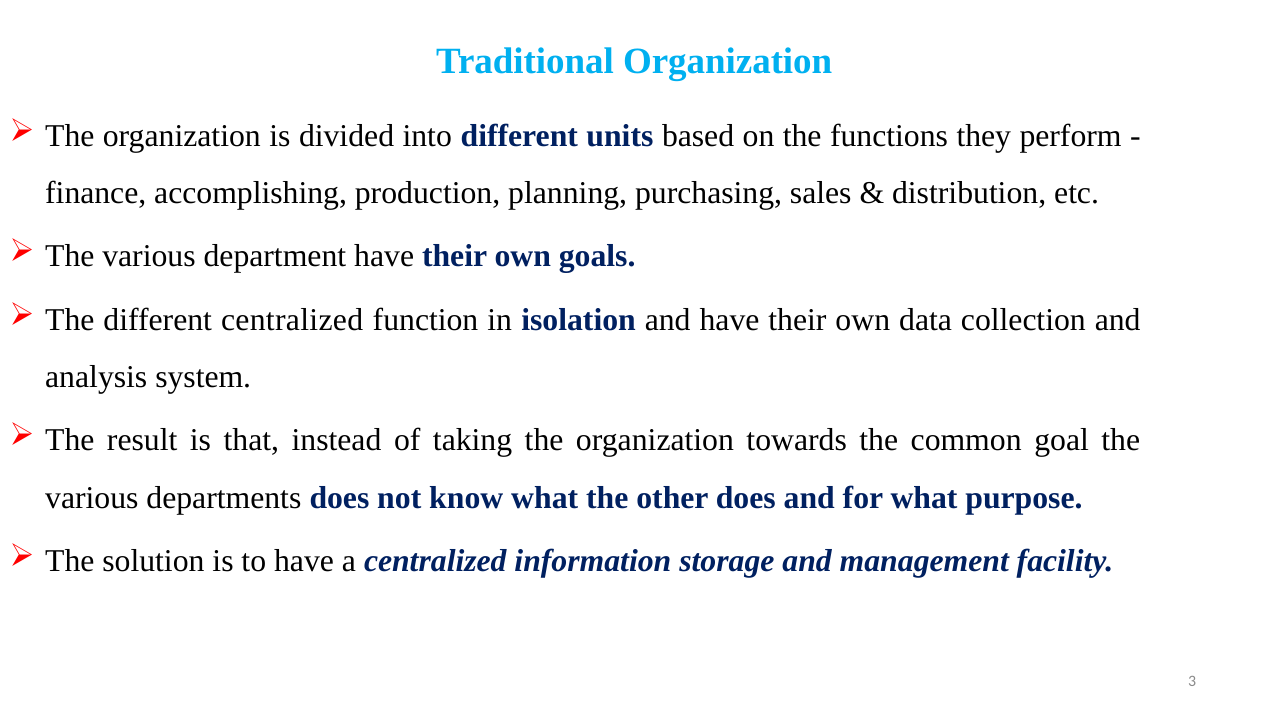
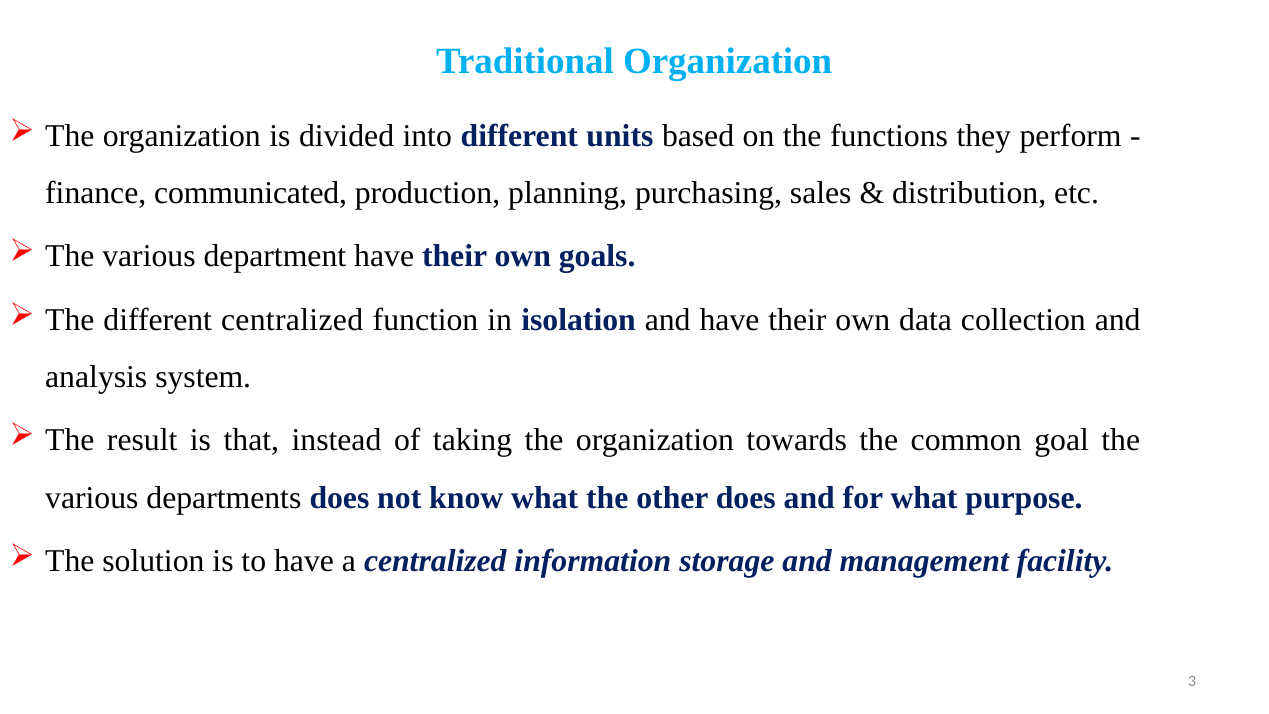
accomplishing: accomplishing -> communicated (251, 193)
